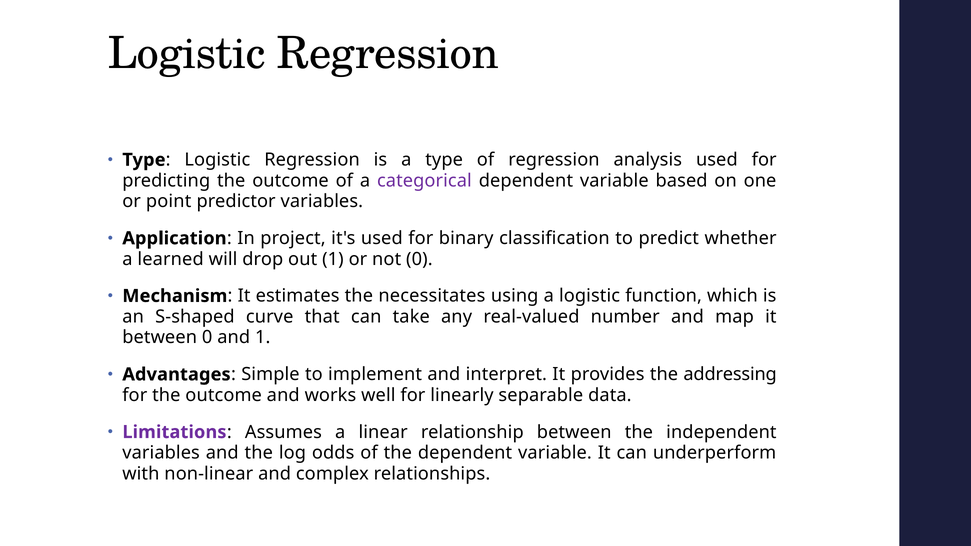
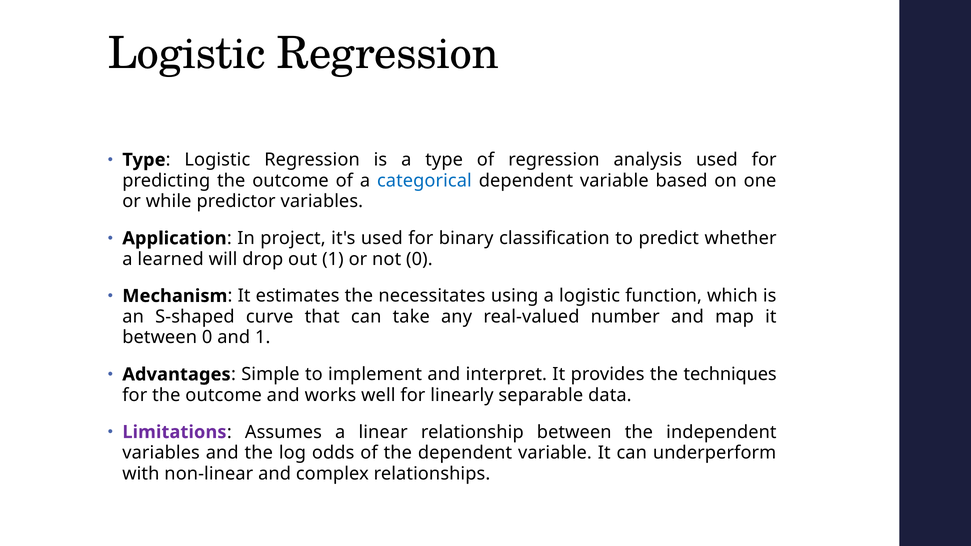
categorical colour: purple -> blue (424, 181)
point: point -> while (169, 201)
addressing: addressing -> techniques (730, 375)
